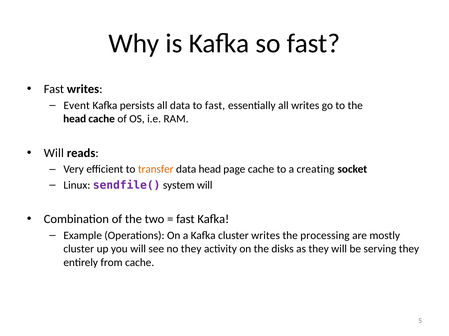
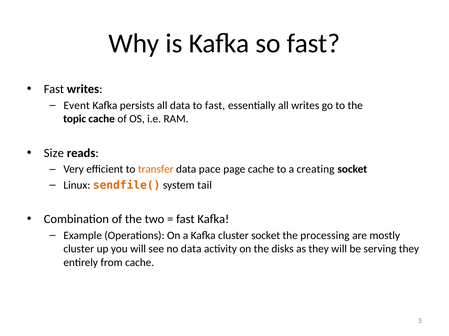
head: head -> topic (75, 119)
Will: Will -> Size (54, 153)
data head: head -> pace (210, 170)
sendfile( colour: purple -> orange (127, 185)
system will: will -> tail (205, 185)
cluster writes: writes -> socket (266, 236)
no they: they -> data (191, 250)
